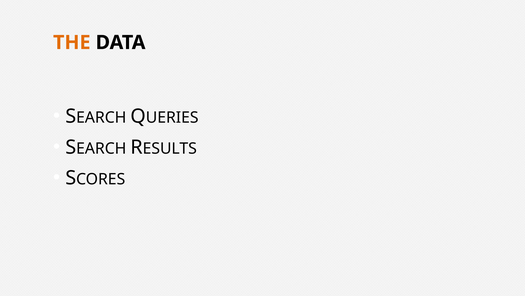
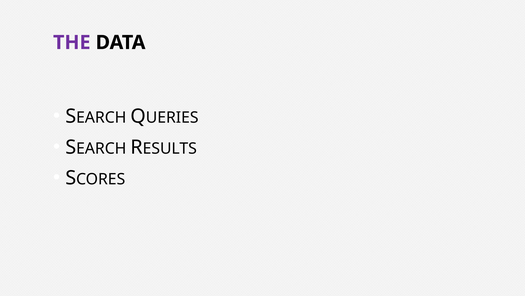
THE colour: orange -> purple (72, 42)
